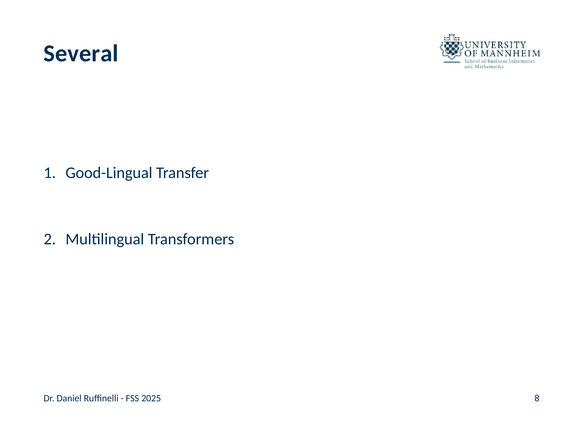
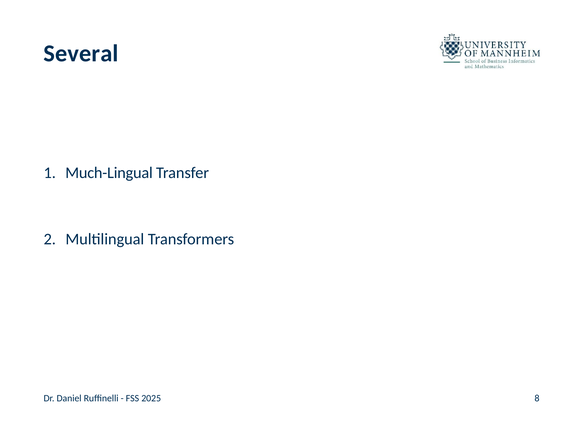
Good-Lingual: Good-Lingual -> Much-Lingual (109, 172)
